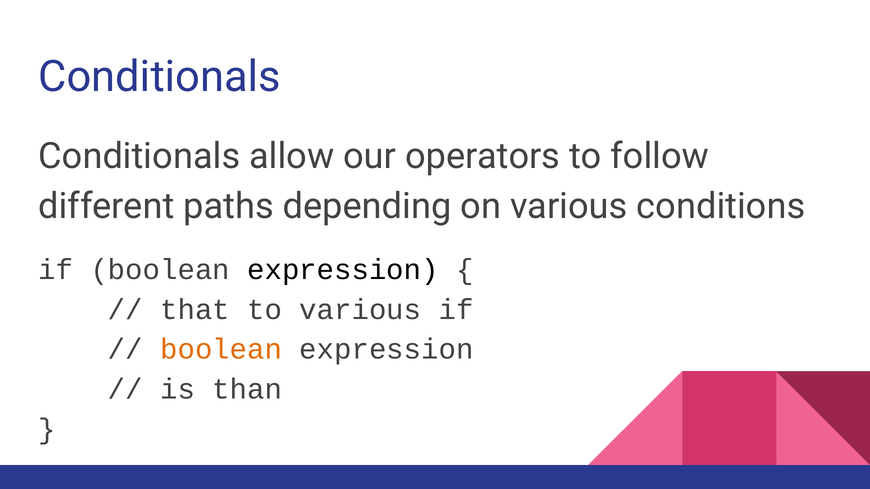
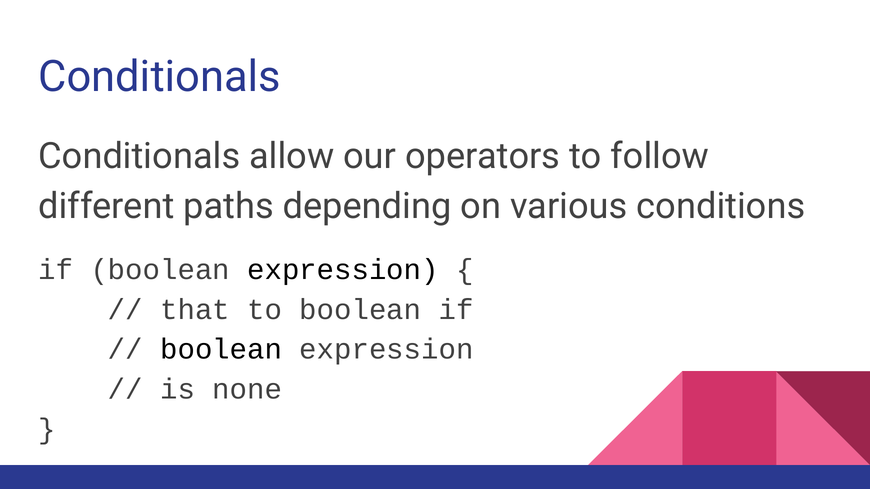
to various: various -> boolean (360, 310)
boolean colour: orange -> black (221, 350)
than: than -> none (247, 390)
